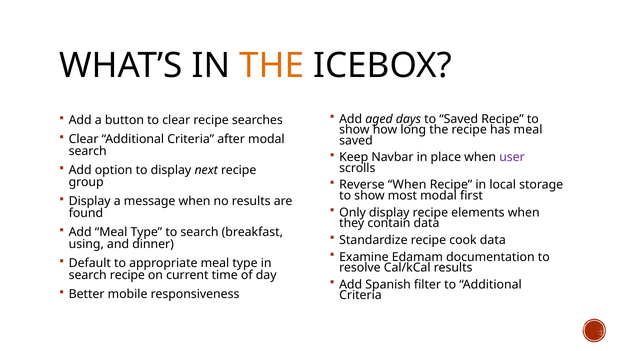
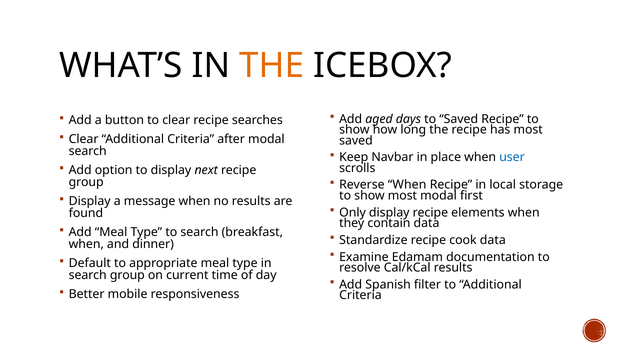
has meal: meal -> most (528, 130)
user colour: purple -> blue (512, 157)
using: using -> when (86, 244)
search recipe: recipe -> group (127, 275)
